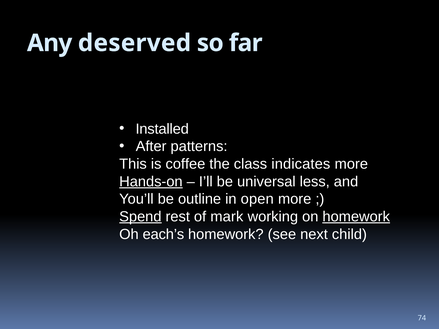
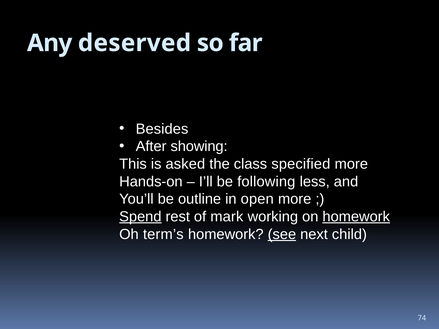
Installed: Installed -> Besides (162, 129)
patterns: patterns -> showing (199, 147)
coffee: coffee -> asked (185, 164)
indicates: indicates -> specified (301, 164)
Hands-on underline: present -> none (151, 182)
universal: universal -> following (266, 182)
each’s: each’s -> term’s (163, 234)
see underline: none -> present (282, 234)
